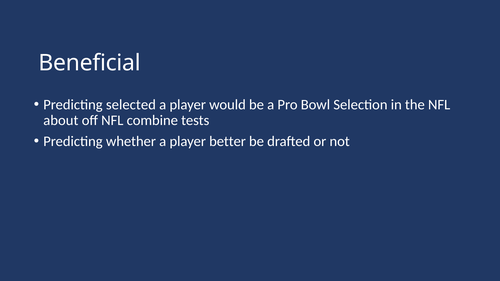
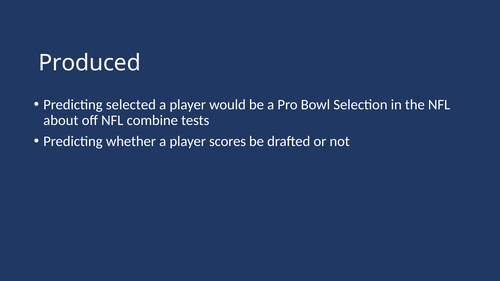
Beneficial: Beneficial -> Produced (90, 63)
better: better -> scores (228, 141)
